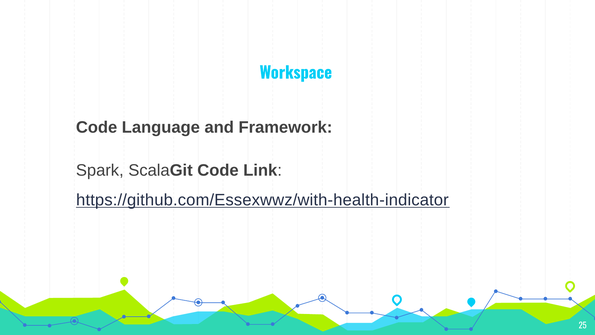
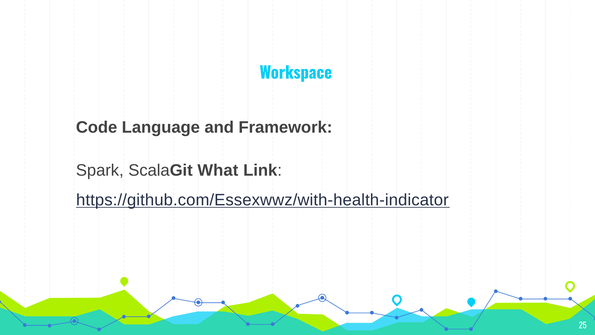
ScalaGit Code: Code -> What (218, 170)
